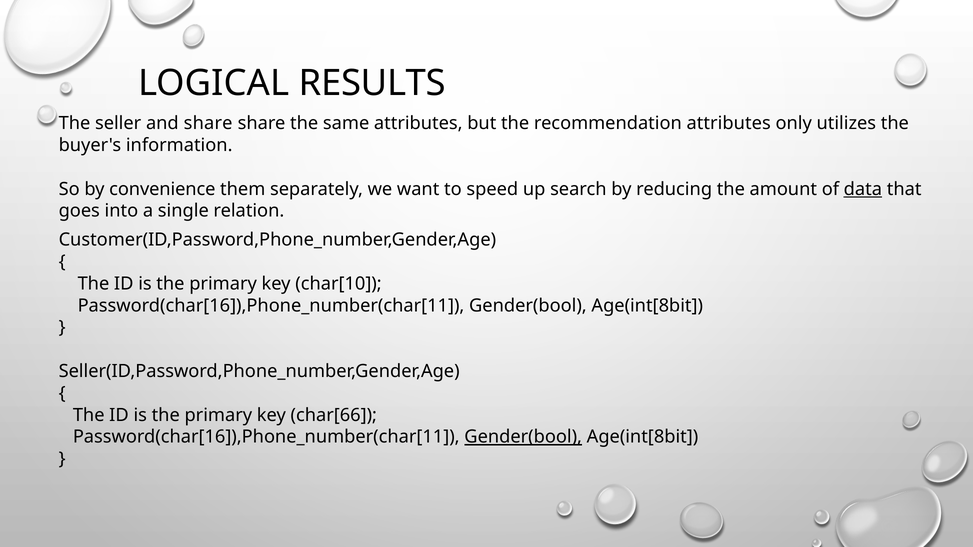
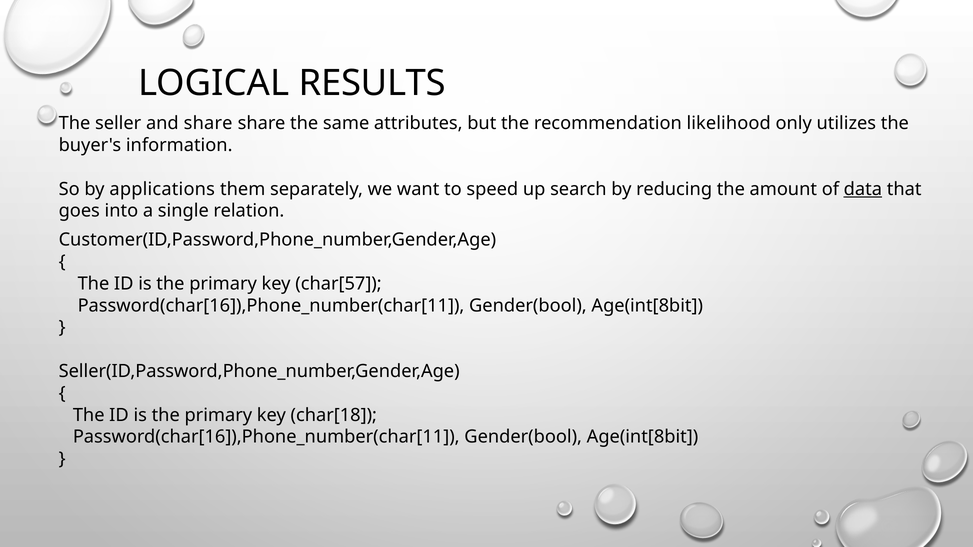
recommendation attributes: attributes -> likelihood (729, 123)
convenience: convenience -> applications (162, 189)
char[10: char[10 -> char[57 (339, 284)
char[66: char[66 -> char[18 (334, 415)
Gender(bool underline: present -> none (523, 437)
